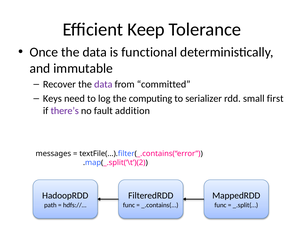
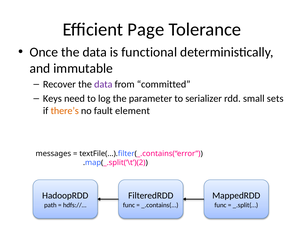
Keep: Keep -> Page (146, 29)
computing: computing -> parameter (150, 99)
first: first -> sets (275, 99)
there’s colour: purple -> orange (65, 111)
addition: addition -> element (132, 111)
